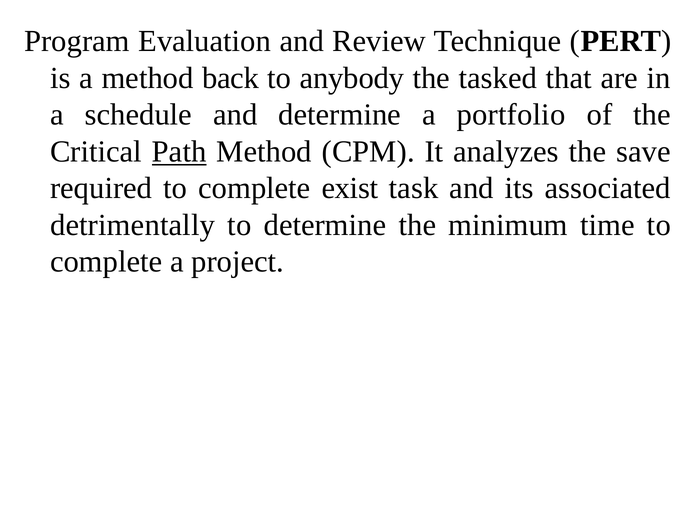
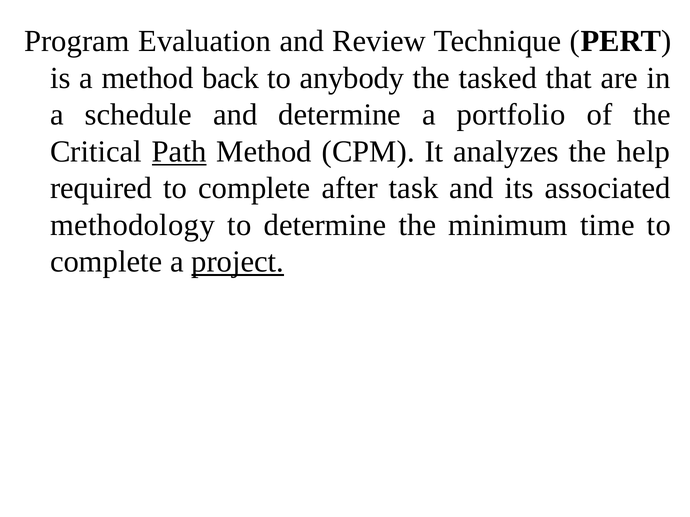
save: save -> help (643, 152)
exist: exist -> after (350, 188)
detrimentally: detrimentally -> methodology (132, 225)
project underline: none -> present (238, 262)
